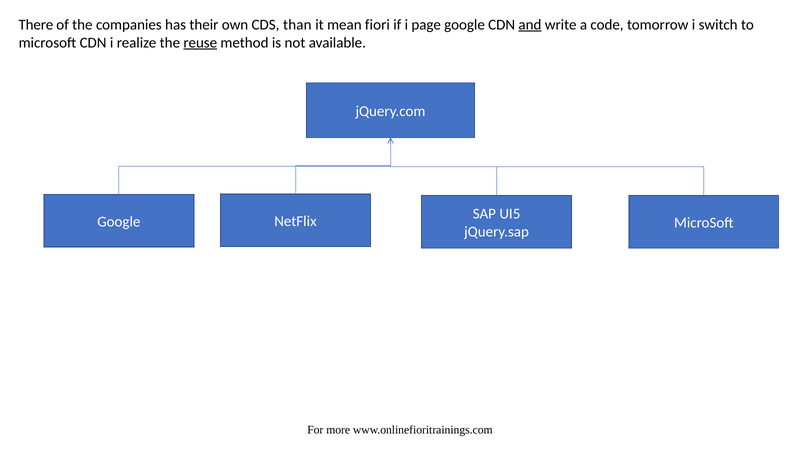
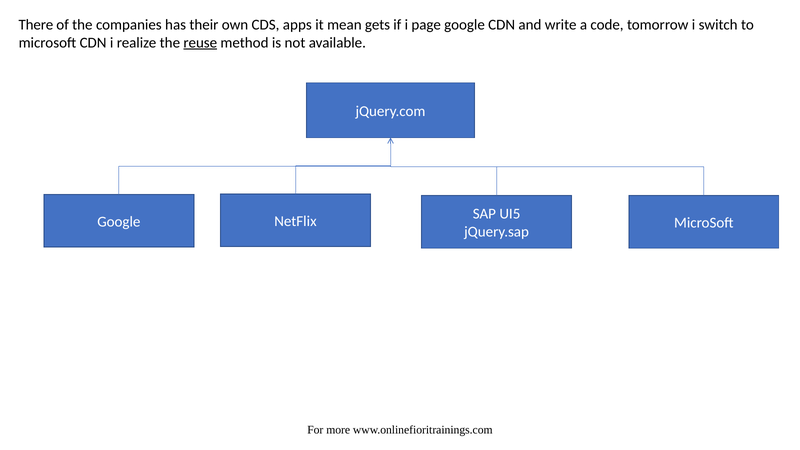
than: than -> apps (297, 25)
fiori: fiori -> gets (378, 25)
and underline: present -> none (530, 25)
